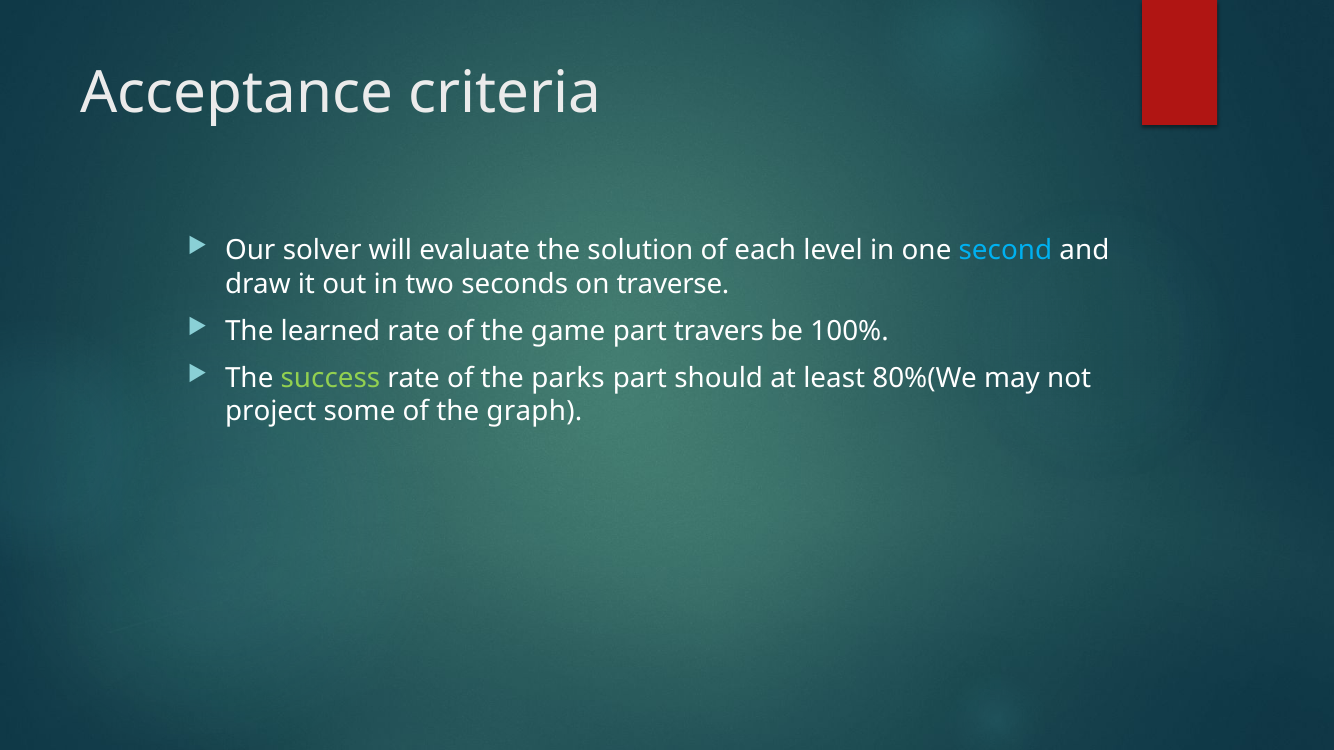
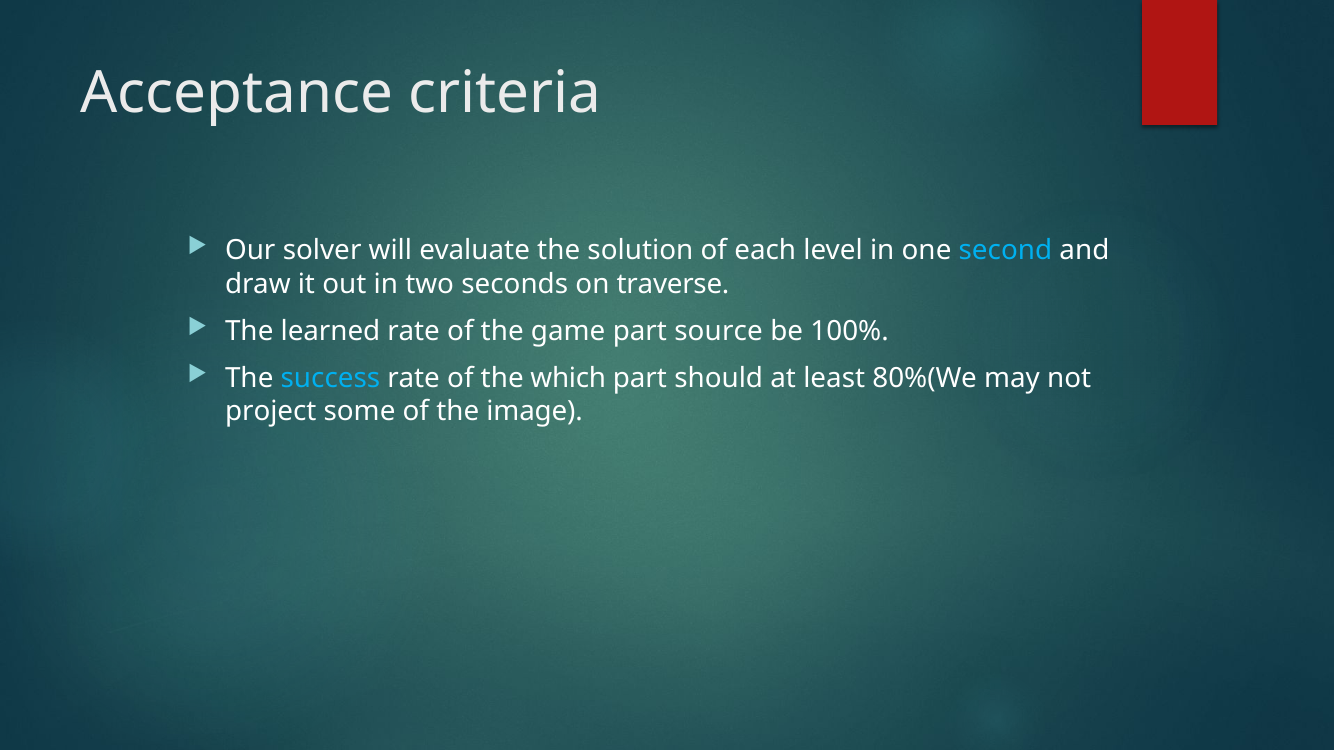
travers: travers -> source (719, 331)
success colour: light green -> light blue (330, 379)
parks: parks -> which (568, 379)
graph: graph -> image (535, 412)
